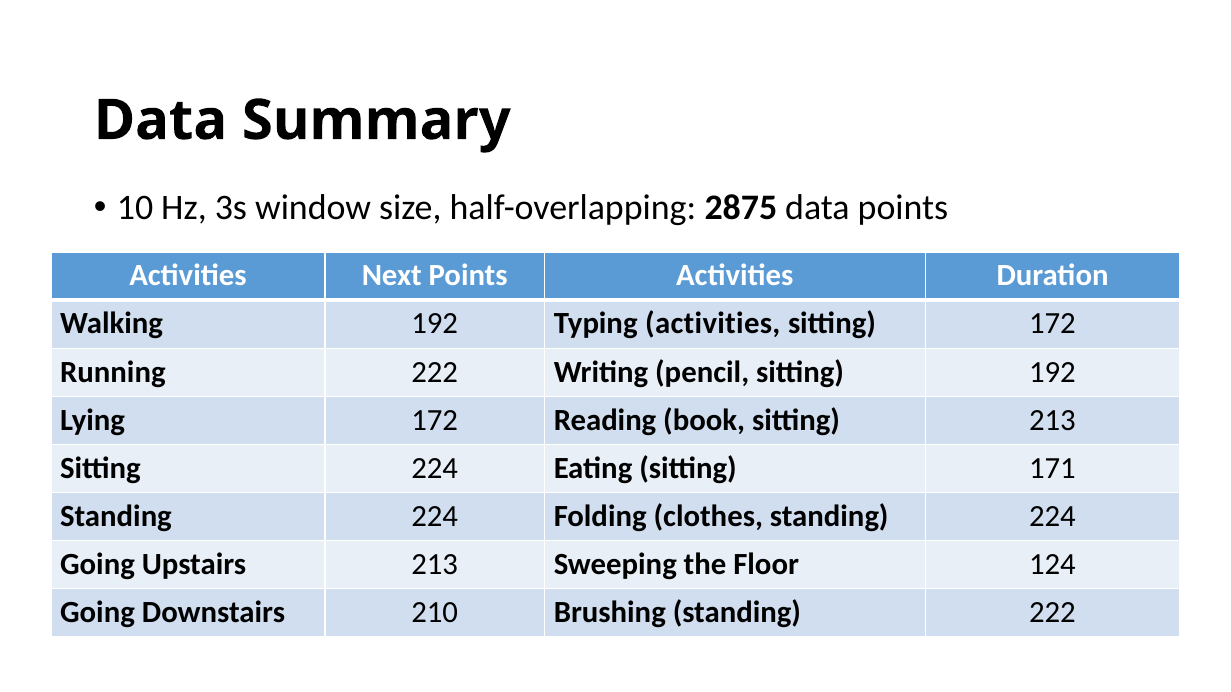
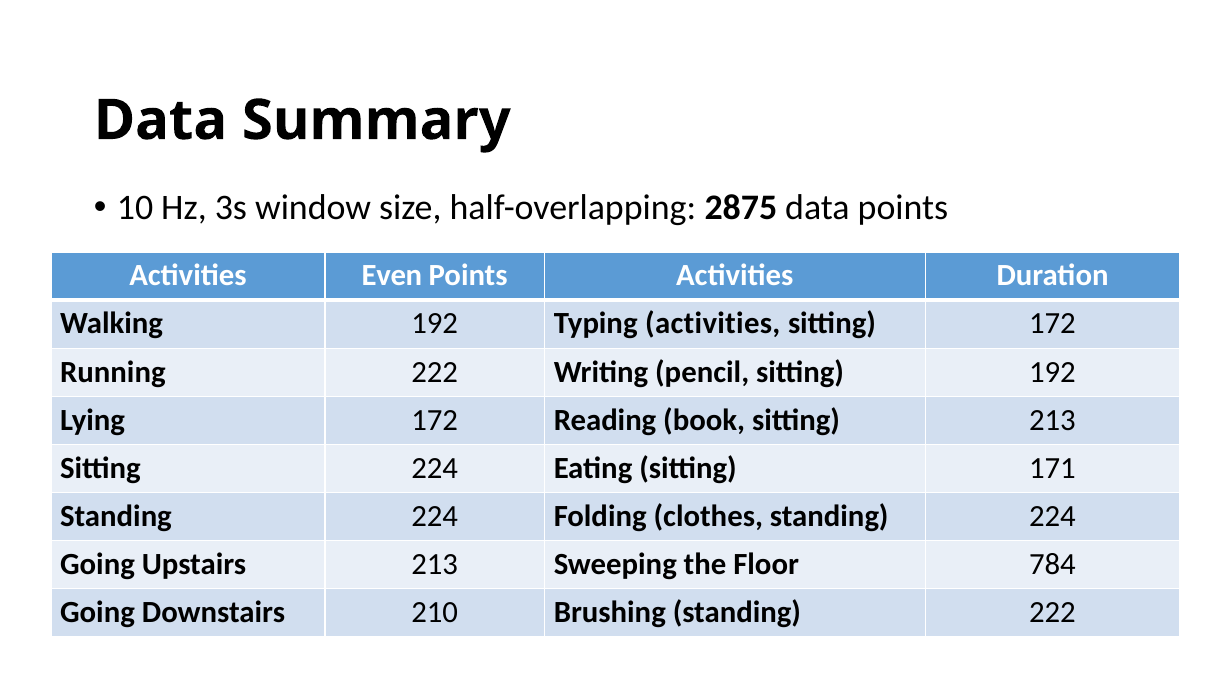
Next: Next -> Even (392, 276)
124: 124 -> 784 (1052, 565)
